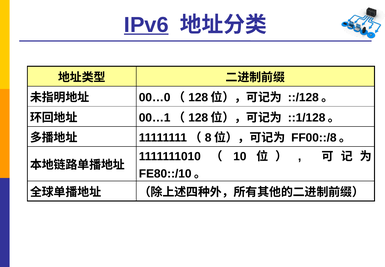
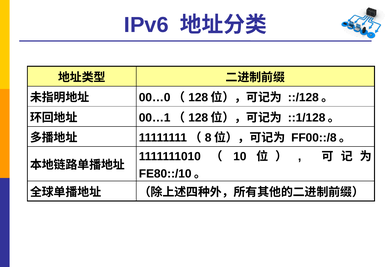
IPv6 underline: present -> none (146, 25)
